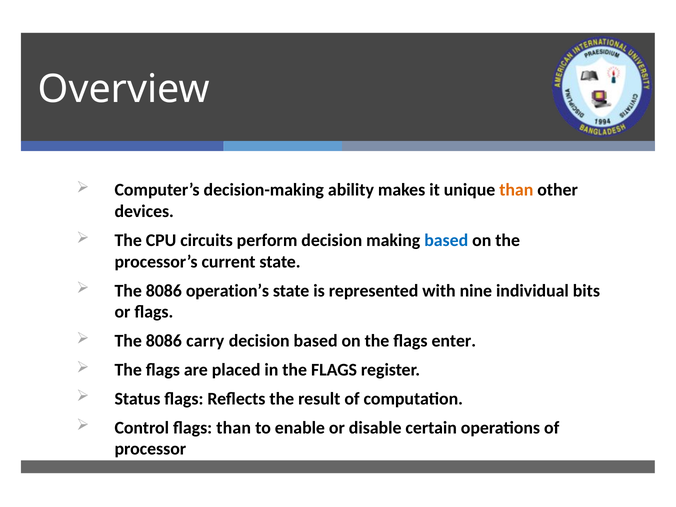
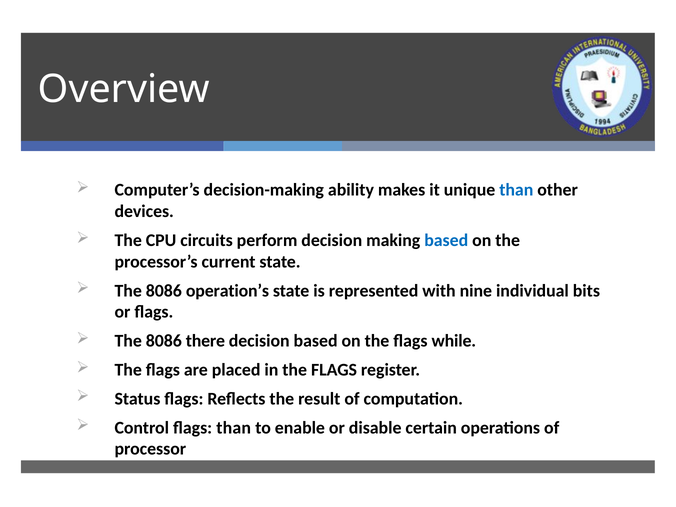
than colour: orange -> blue (516, 190)
carry: carry -> there (205, 341)
enter: enter -> while (454, 341)
